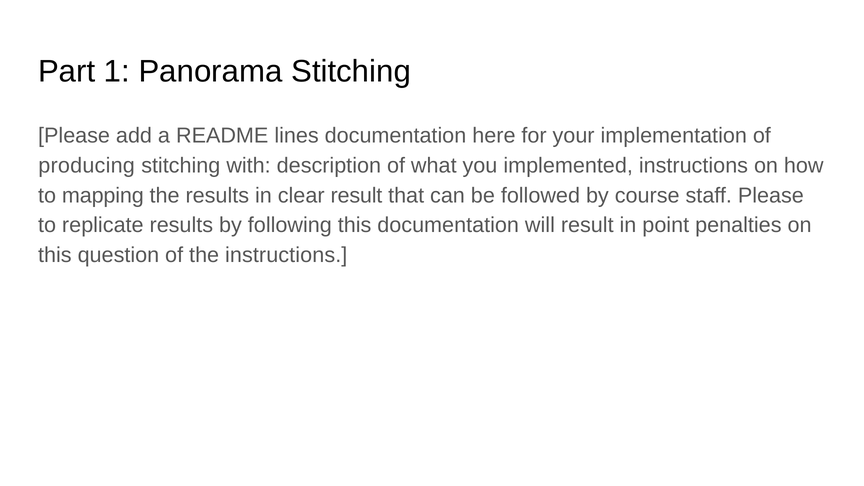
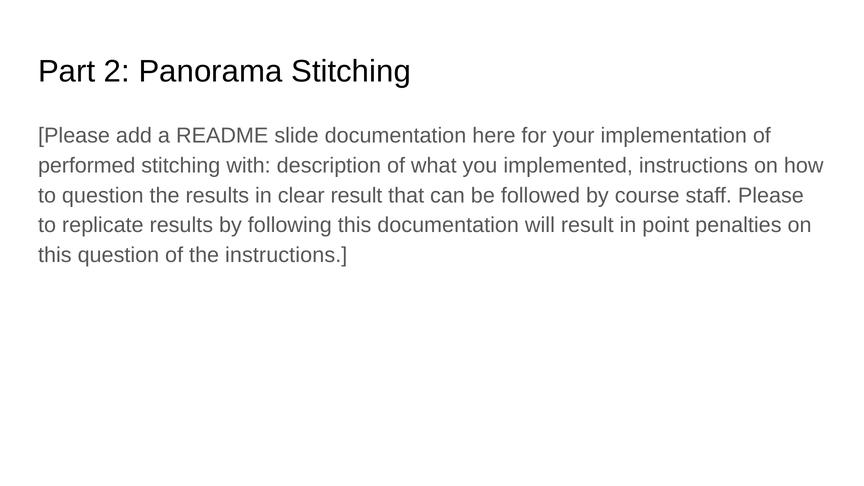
1: 1 -> 2 (117, 72)
lines: lines -> slide (297, 136)
producing: producing -> performed (87, 166)
to mapping: mapping -> question (103, 195)
